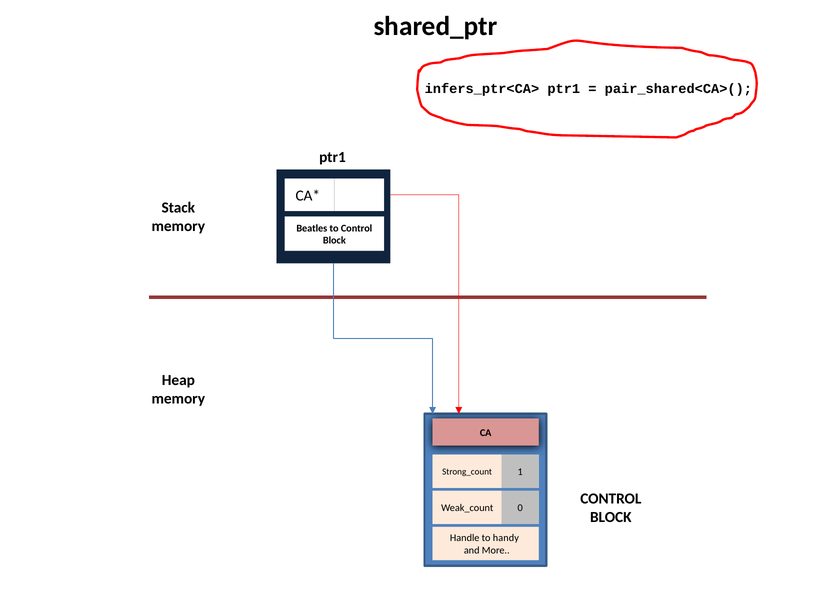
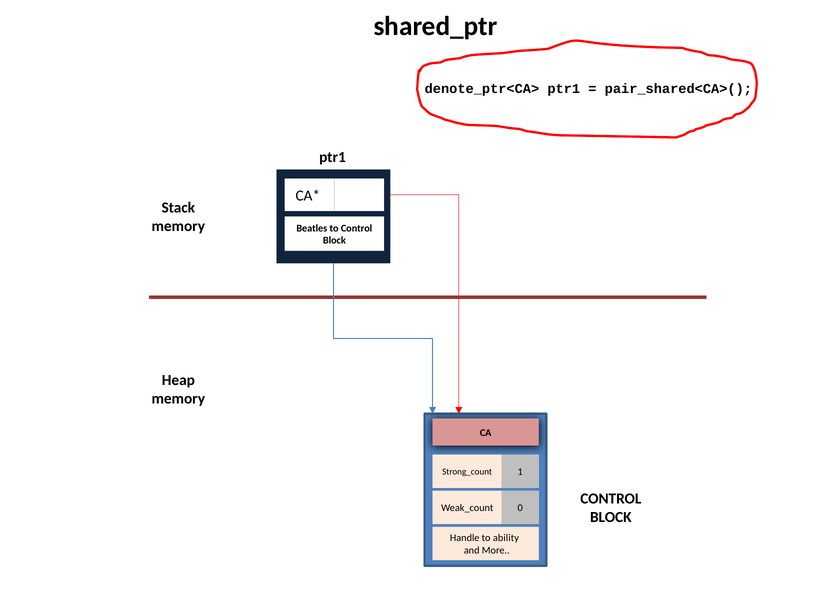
infers_ptr<CA>: infers_ptr<CA> -> denote_ptr<CA> (482, 89)
handy: handy -> ability (506, 538)
